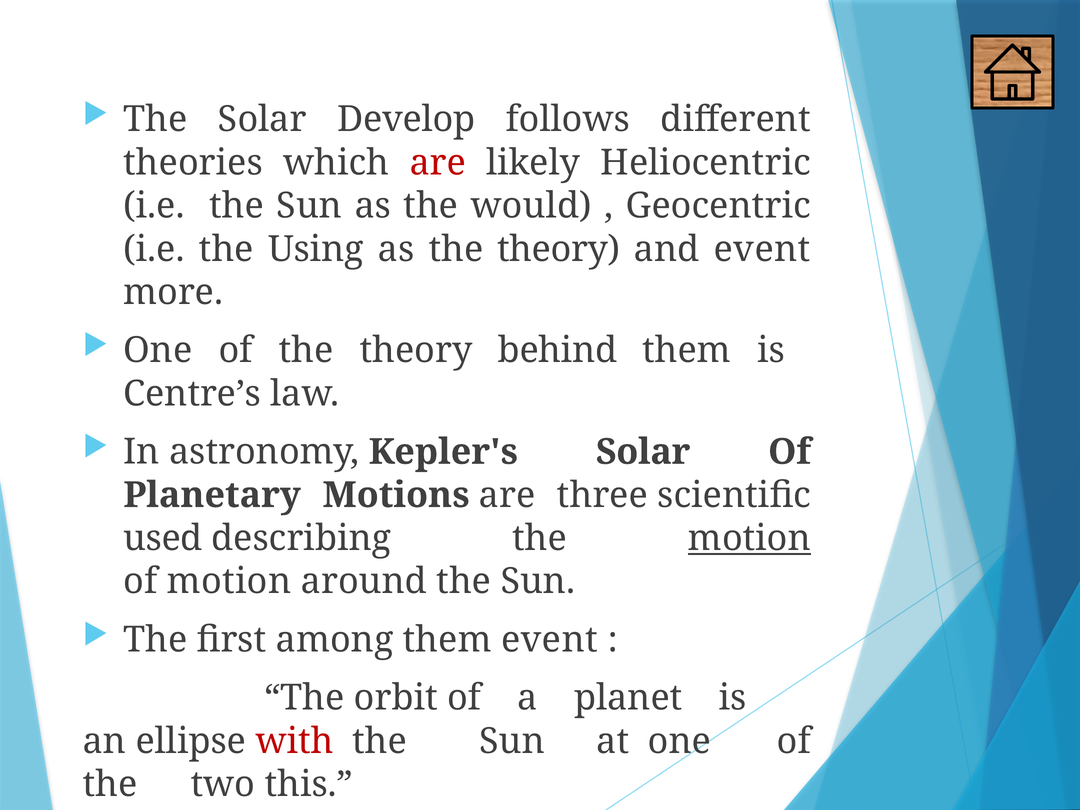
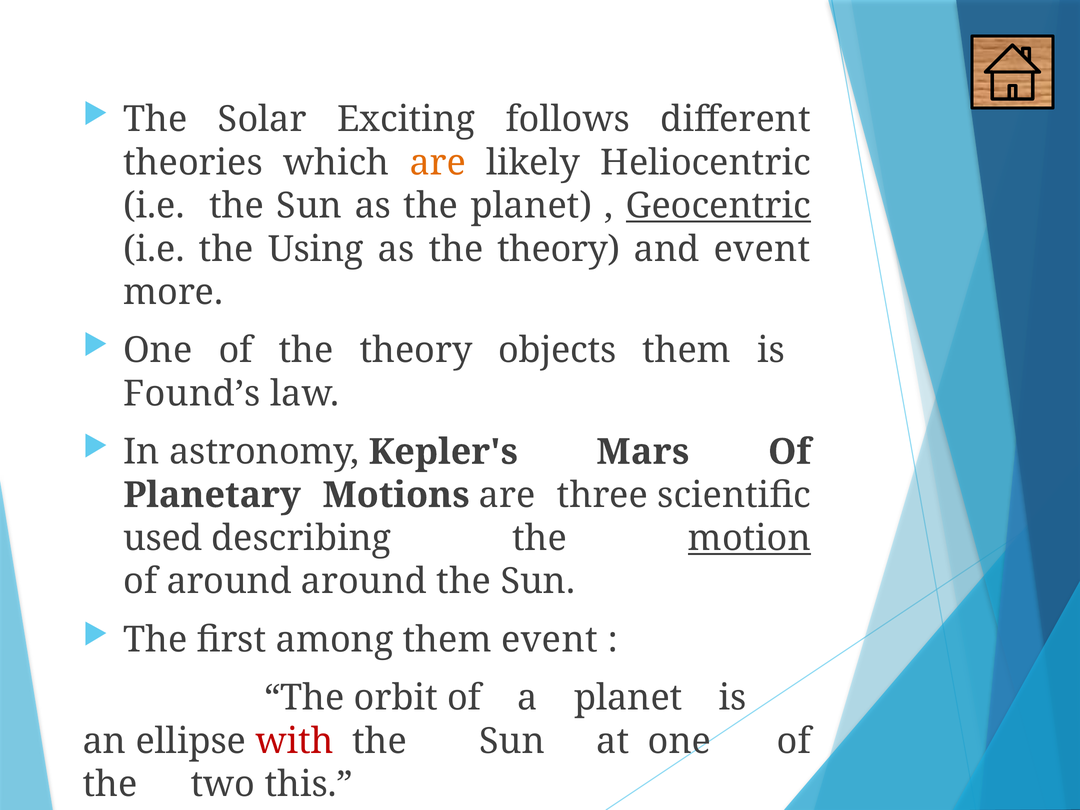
Develop: Develop -> Exciting (406, 120)
are colour: red -> orange (438, 163)
the would: would -> planet (531, 206)
Geocentric underline: none -> present (718, 206)
behind: behind -> objects (557, 351)
Centre’s: Centre’s -> Found’s (192, 394)
Kepler's Solar: Solar -> Mars (643, 452)
of motion: motion -> around (229, 582)
